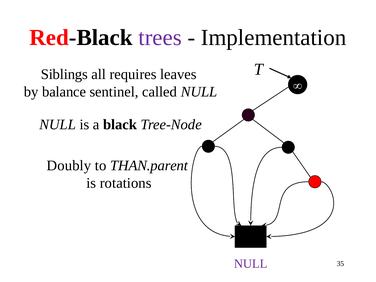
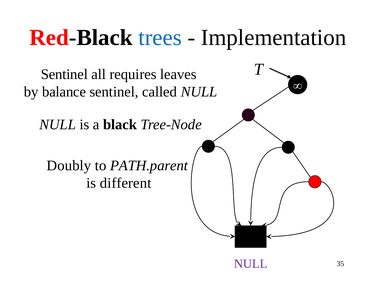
trees colour: purple -> blue (160, 38)
Siblings: Siblings -> Sentinel (64, 74)
THAN.parent: THAN.parent -> PATH.parent (149, 166)
rotations: rotations -> different (126, 183)
